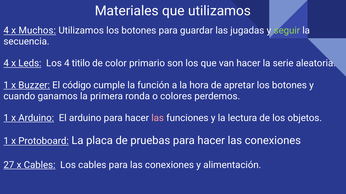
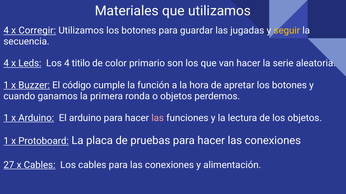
Muchos: Muchos -> Corregir (37, 31)
seguir colour: light green -> yellow (287, 31)
o colores: colores -> objetos (176, 96)
